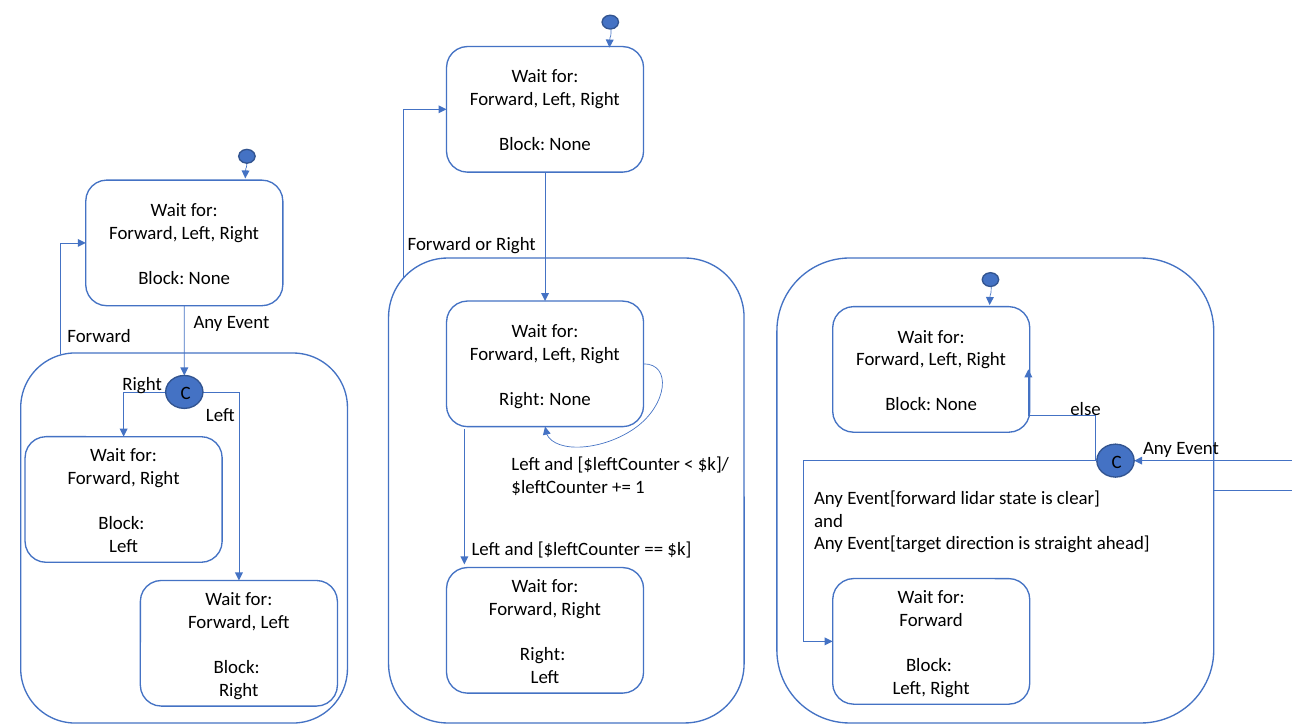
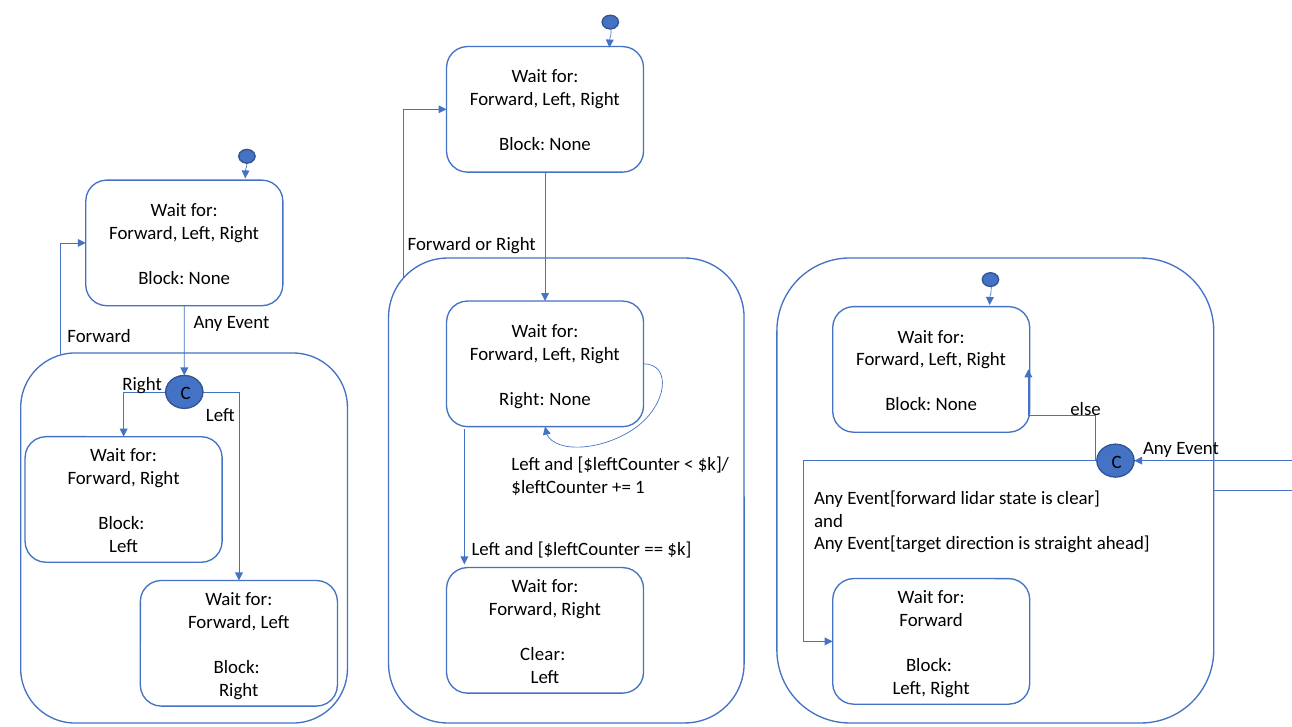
Right: Right -> Clear (543, 654)
